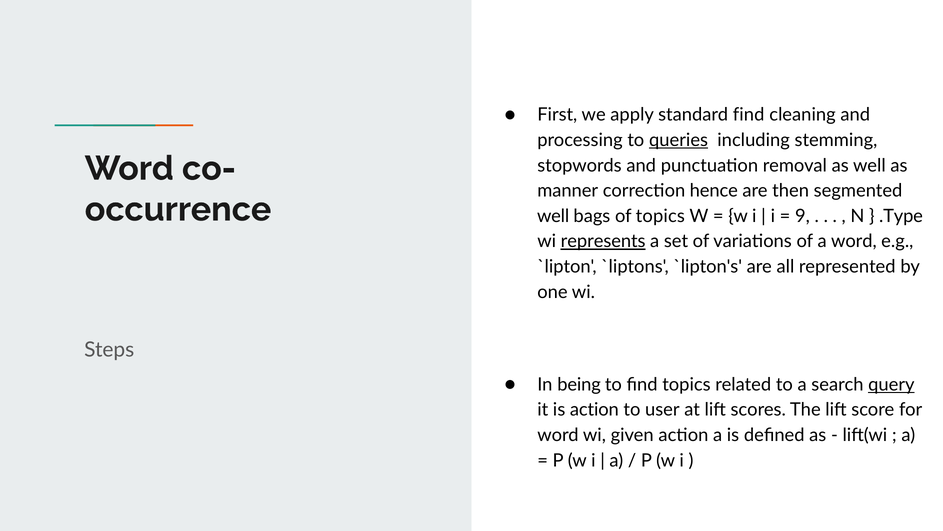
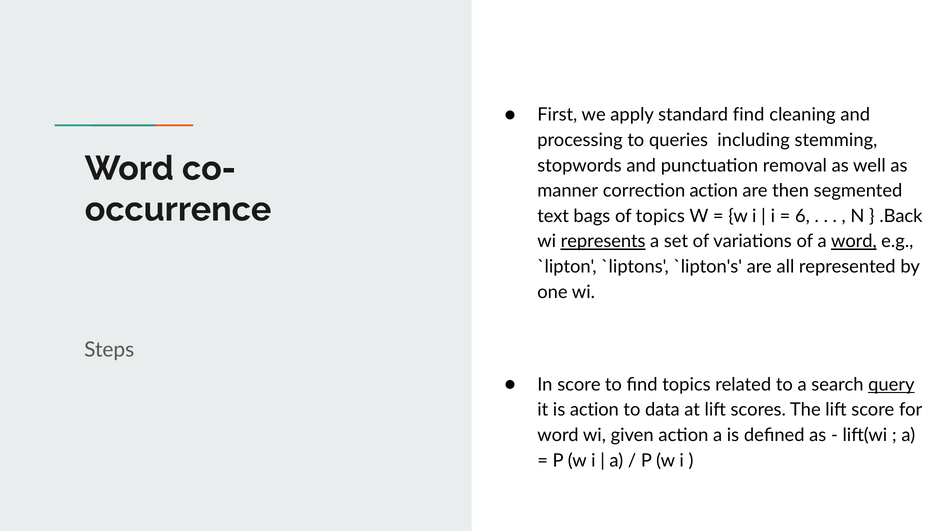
queries underline: present -> none (679, 140)
correction hence: hence -> action (714, 191)
well: well -> text (553, 216)
9: 9 -> 6 (802, 216)
.Type: .Type -> .Back (901, 216)
word underline: none -> present (854, 241)
In being: being -> score (579, 384)
user: user -> data (662, 409)
